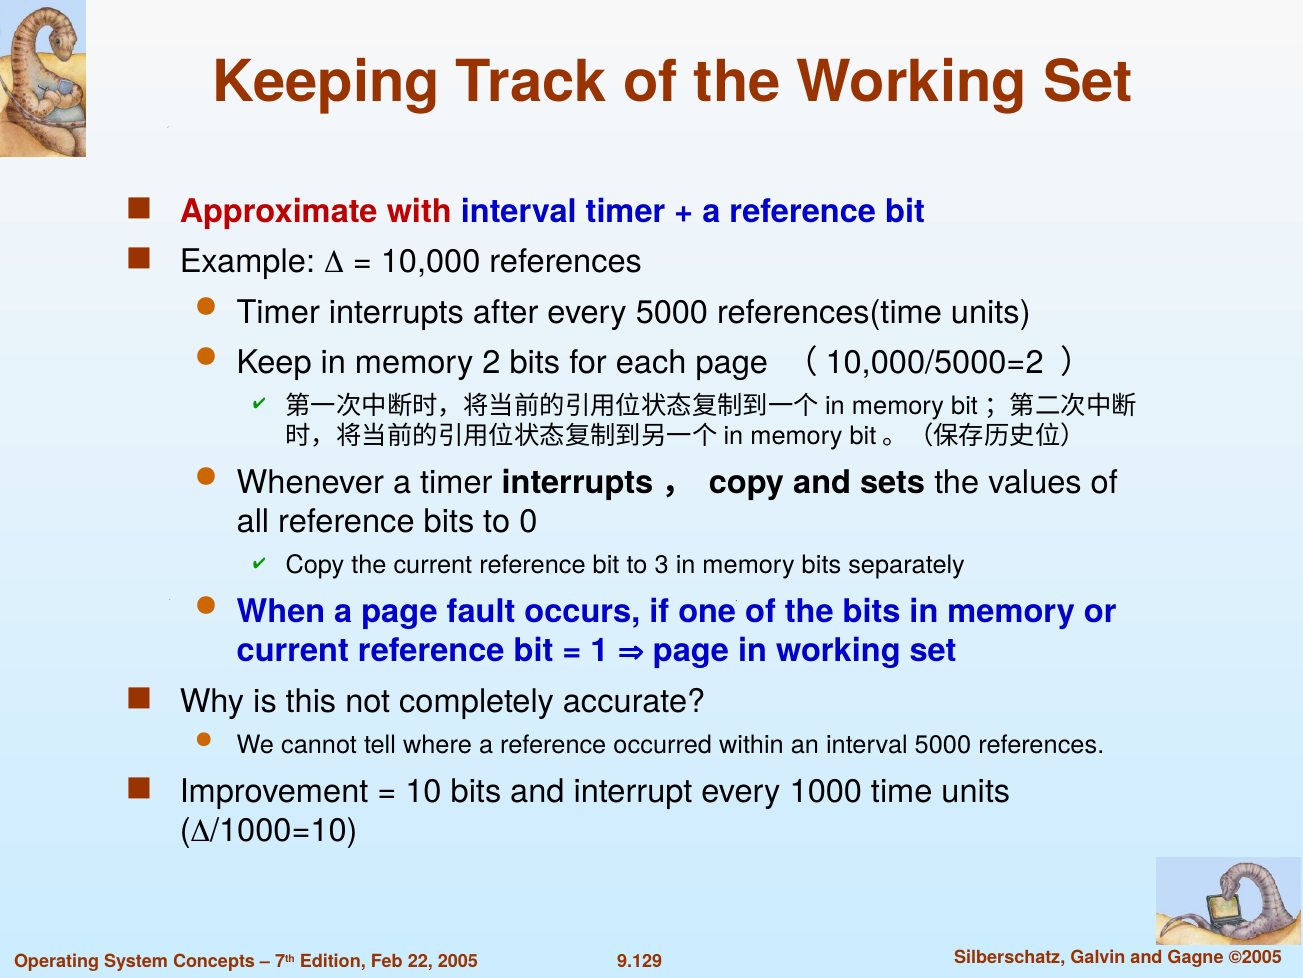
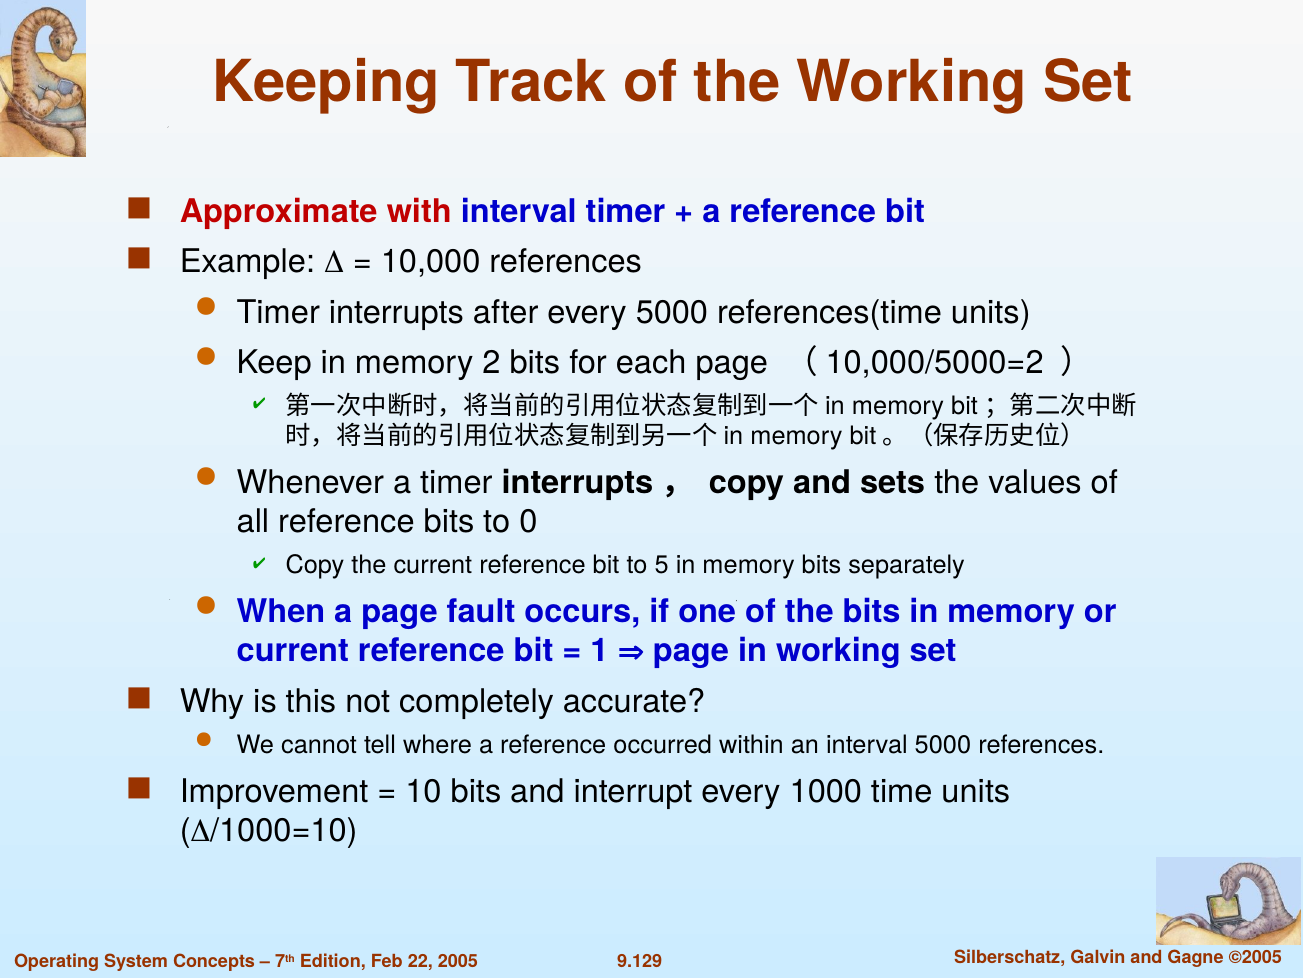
3: 3 -> 5 (662, 565)
